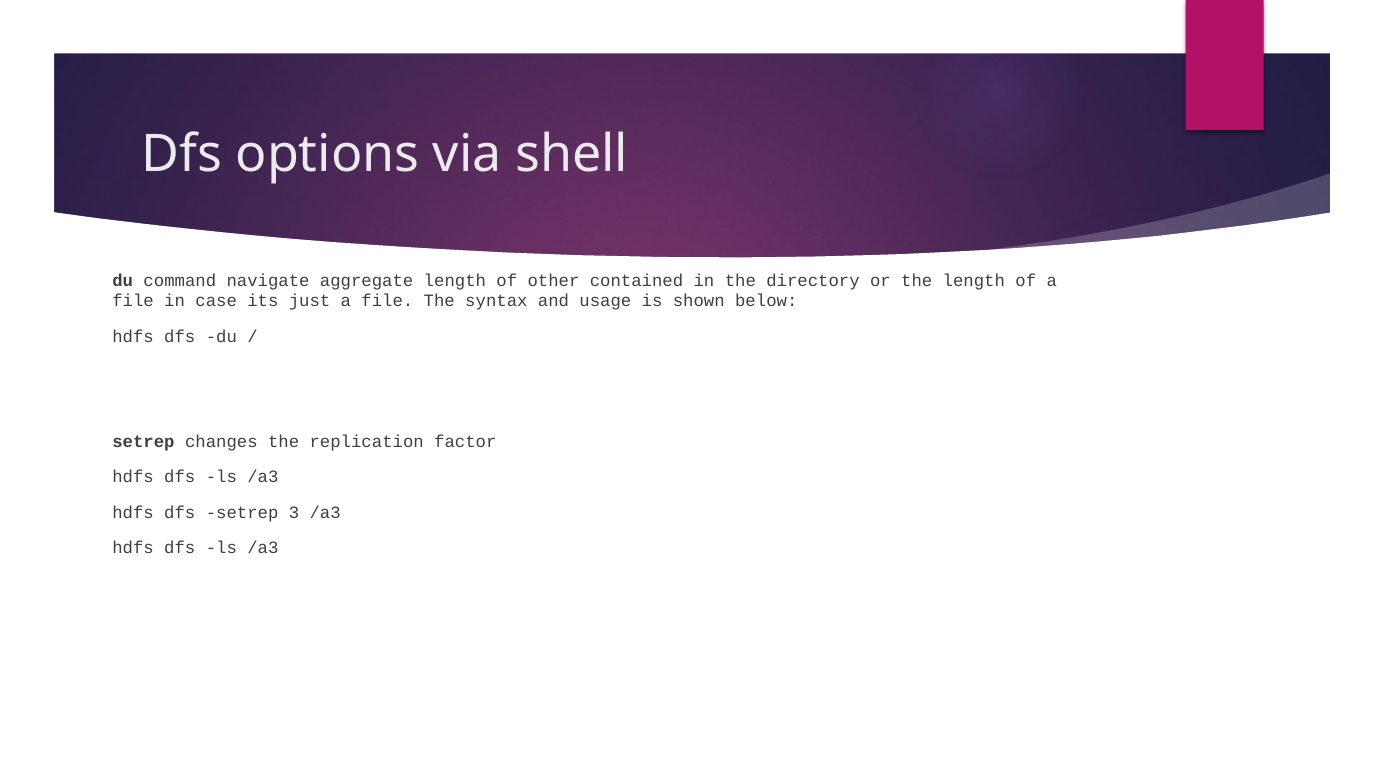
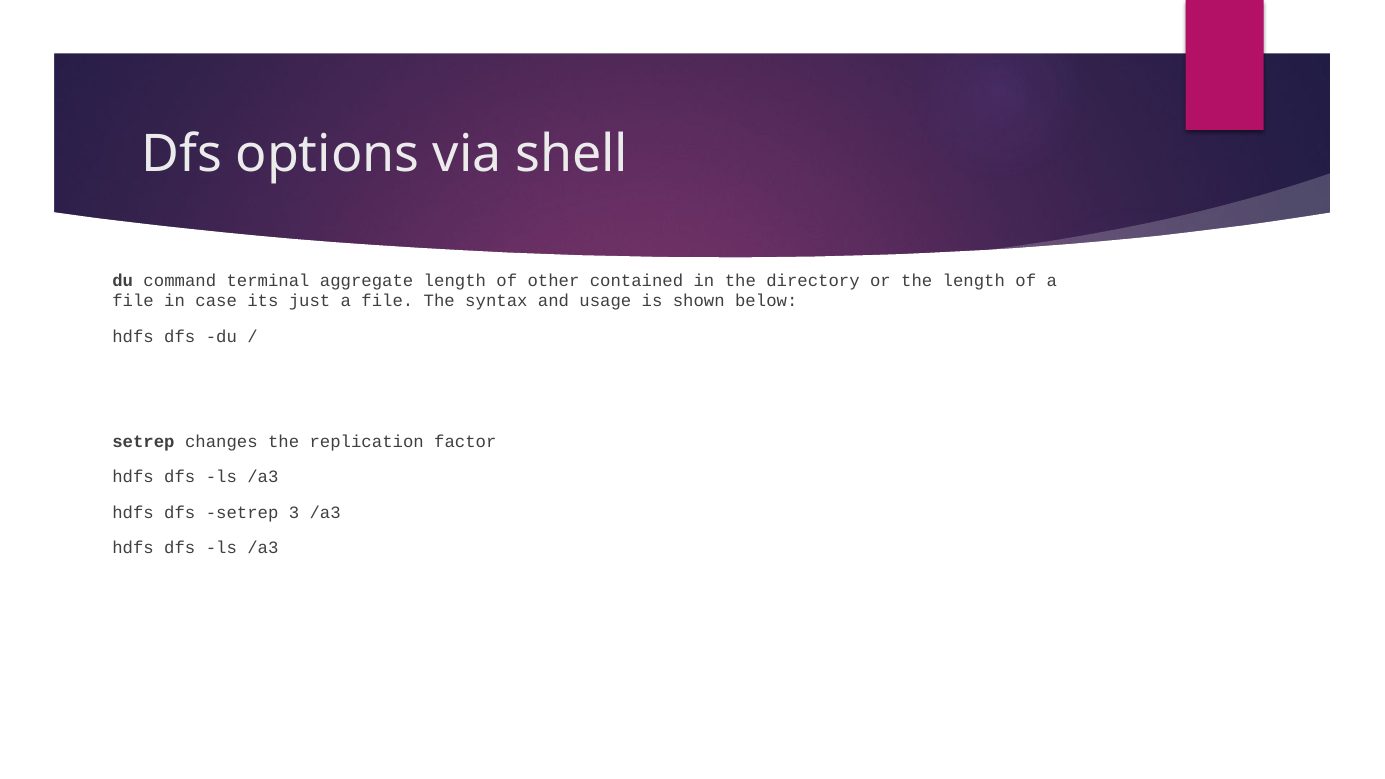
navigate: navigate -> terminal (268, 280)
